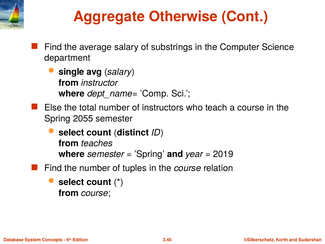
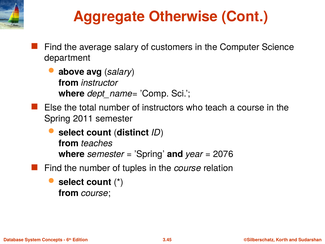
substrings: substrings -> customers (172, 47)
single: single -> above (71, 72)
2055: 2055 -> 2011 (83, 118)
2019: 2019 -> 2076 (223, 154)
